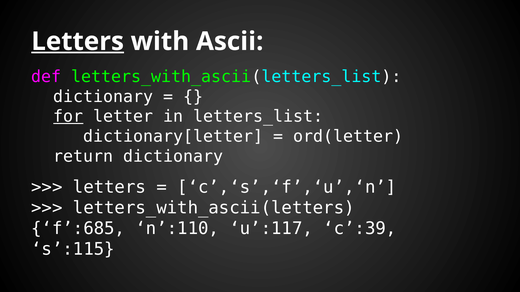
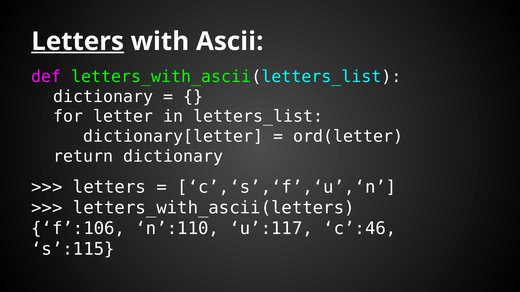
for underline: present -> none (68, 117)
f’:685: f’:685 -> f’:106 (78, 229)
c’:39: c’:39 -> c’:46 (360, 229)
